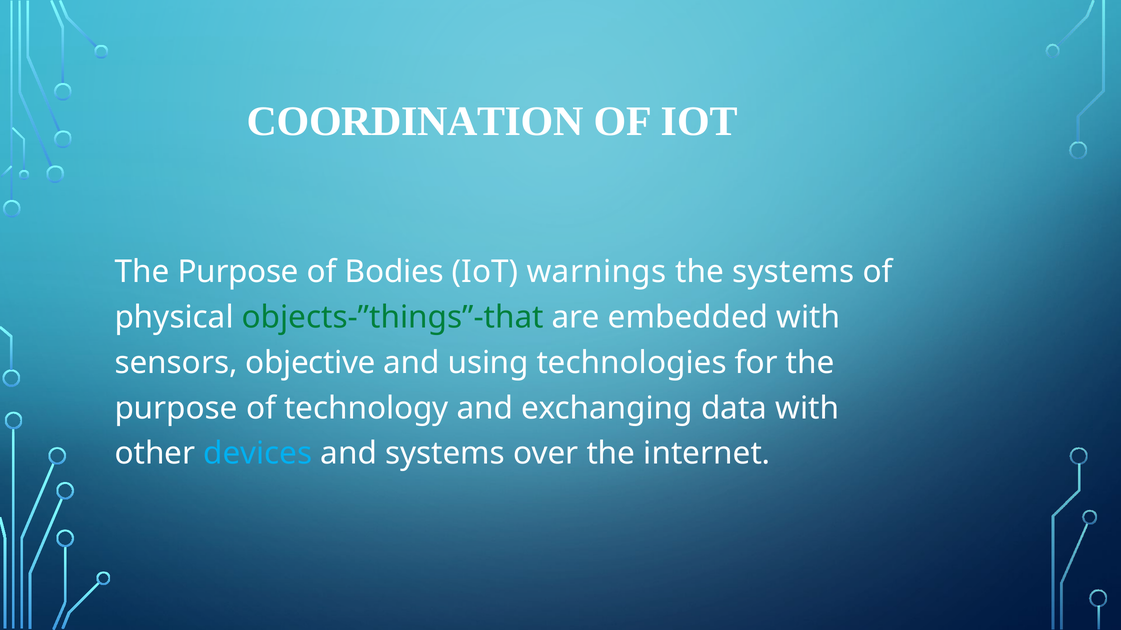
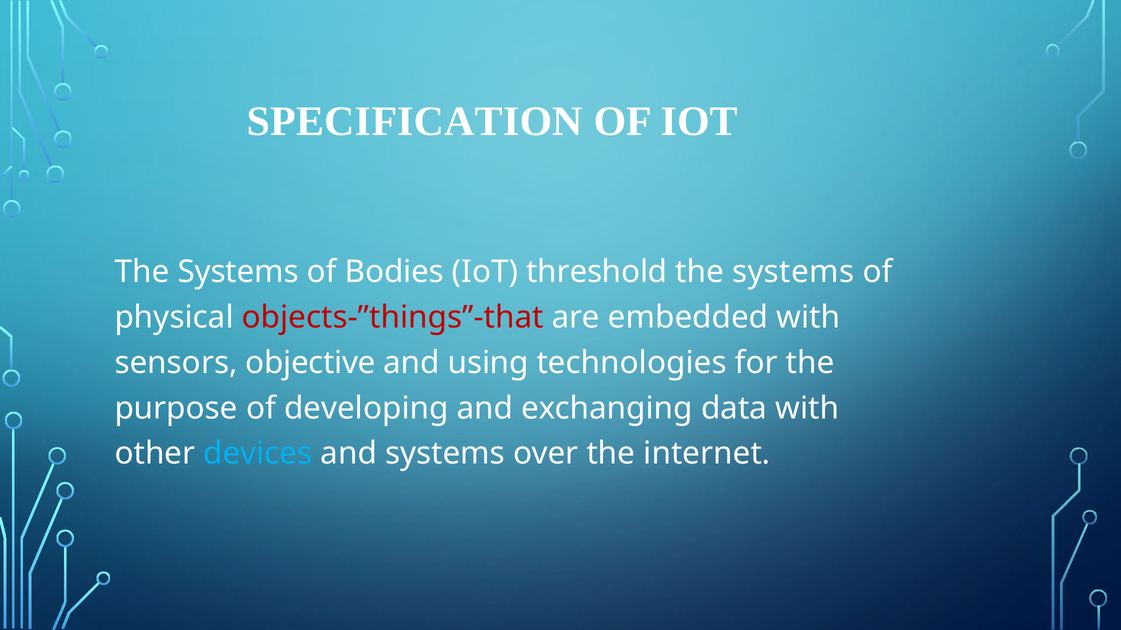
COORDINATION: COORDINATION -> SPECIFICATION (415, 122)
Purpose: Purpose -> Systems (238, 272)
warnings: warnings -> threshold (597, 272)
objects-”things”-that colour: green -> red (393, 318)
technology: technology -> developing (366, 409)
